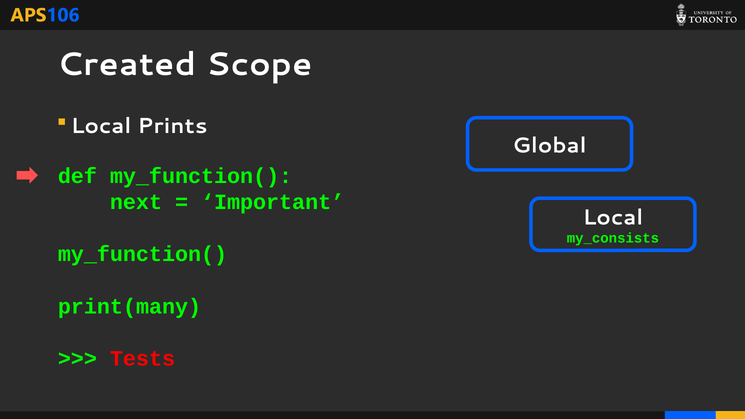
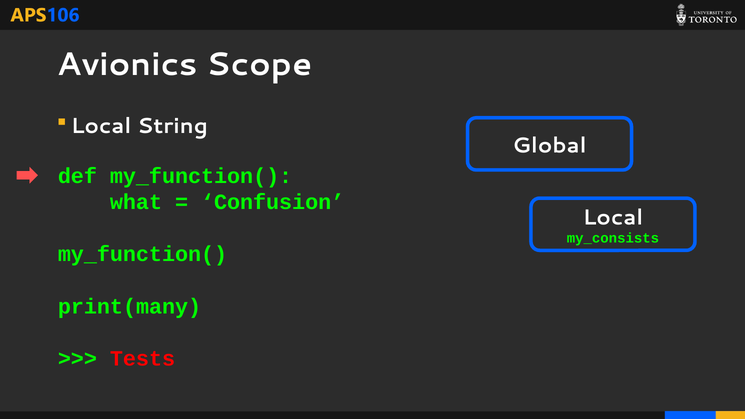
Created: Created -> Avionics (127, 65)
Prints: Prints -> String (173, 126)
next: next -> what (136, 202)
Important: Important -> Confusion (273, 202)
